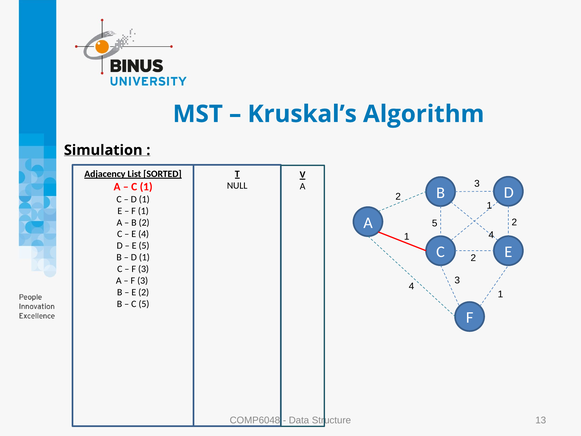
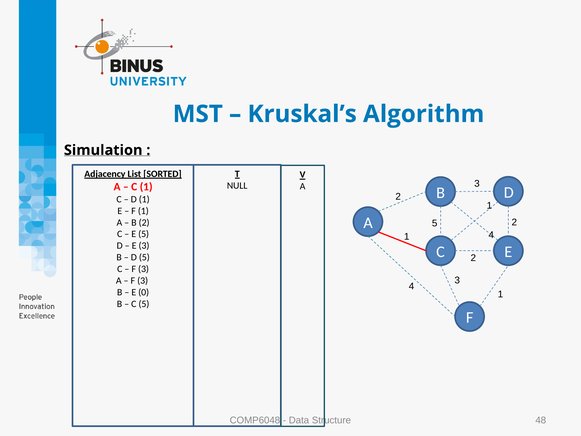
E 4: 4 -> 5 (144, 234)
E 5: 5 -> 3 (144, 246)
1: 1 -> 5 (144, 257)
E 2: 2 -> 0 (144, 292)
13: 13 -> 48 (541, 420)
